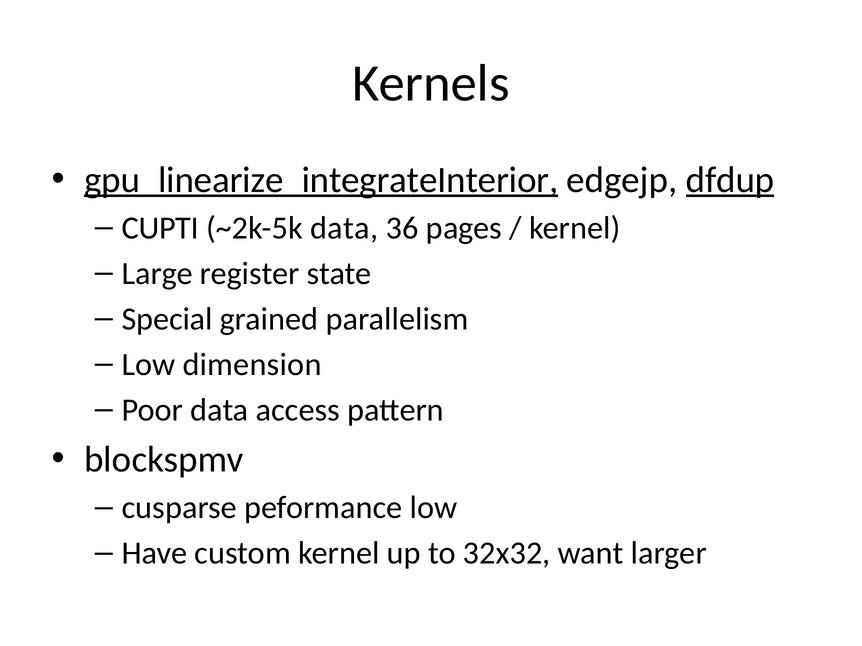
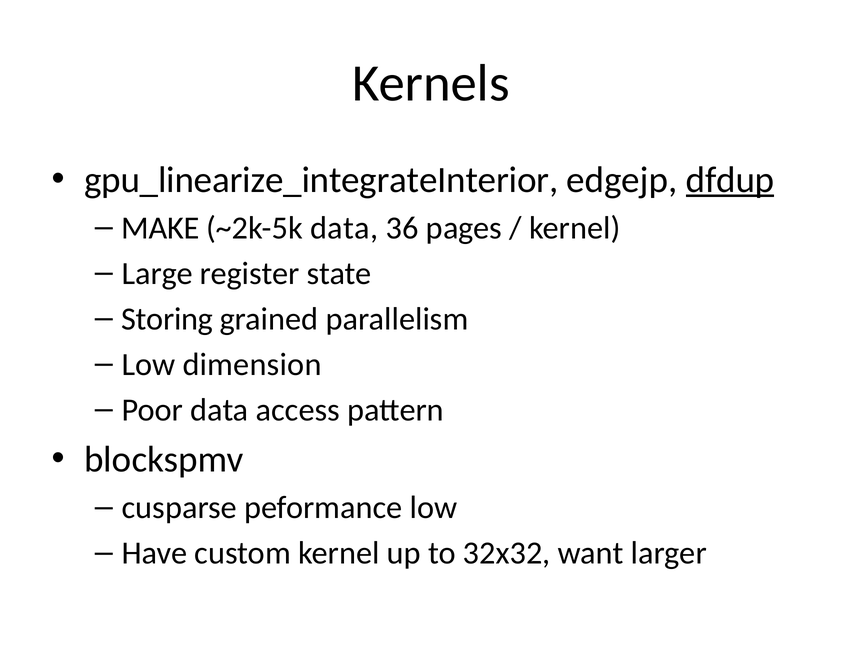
gpu_linearize_integrateInterior underline: present -> none (321, 180)
CUPTI: CUPTI -> MAKE (160, 228)
Special: Special -> Storing (167, 319)
